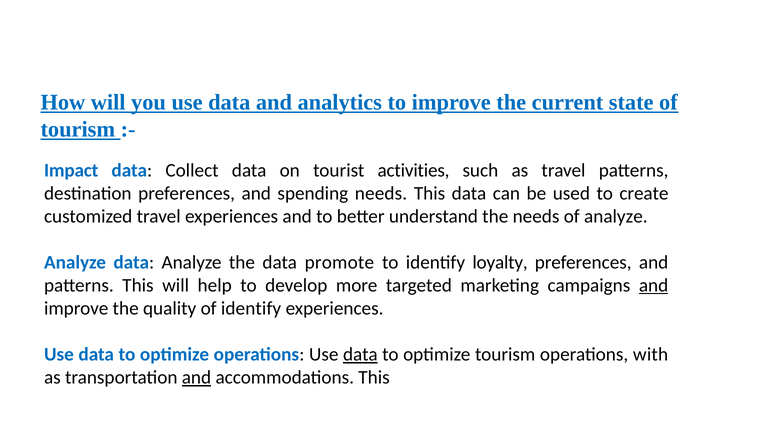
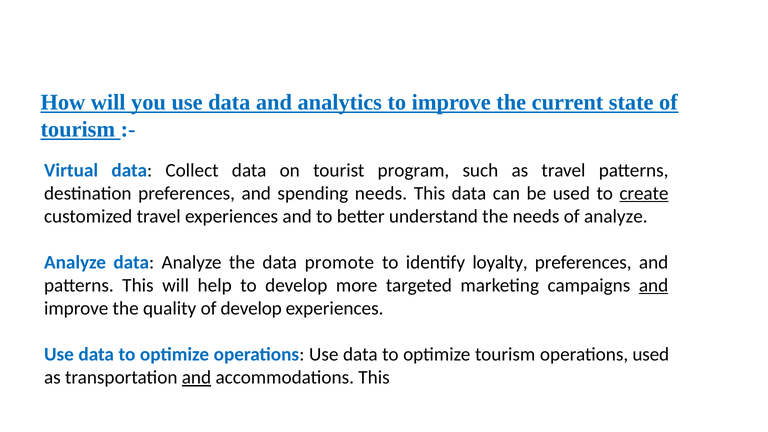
Impact: Impact -> Virtual (71, 170)
activities: activities -> program (413, 170)
create underline: none -> present (644, 193)
of identify: identify -> develop (251, 308)
data underline: present -> none (360, 355)
operations with: with -> used (651, 355)
